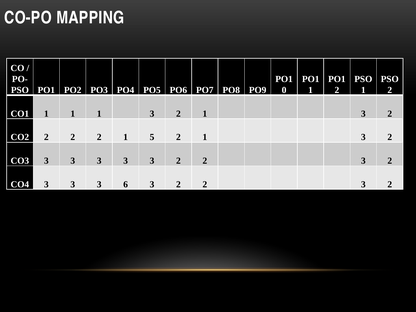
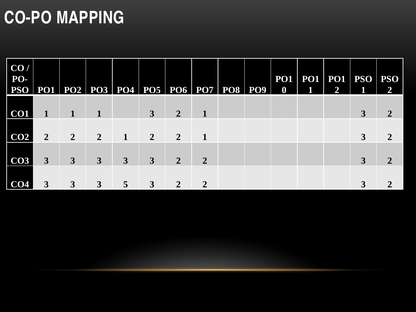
1 5: 5 -> 2 (152, 137)
6: 6 -> 5 (126, 184)
